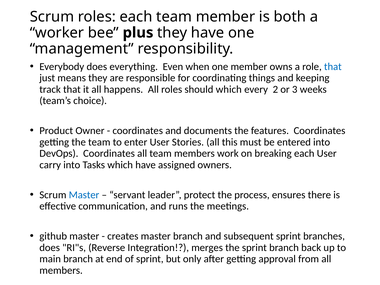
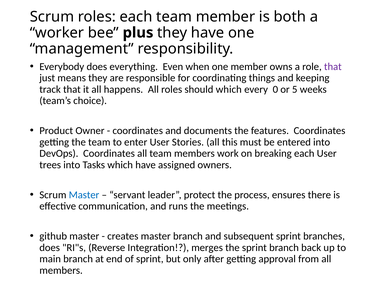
that colour: blue -> purple (333, 67)
2: 2 -> 0 (275, 89)
3: 3 -> 5 (295, 89)
carry: carry -> trees (50, 165)
